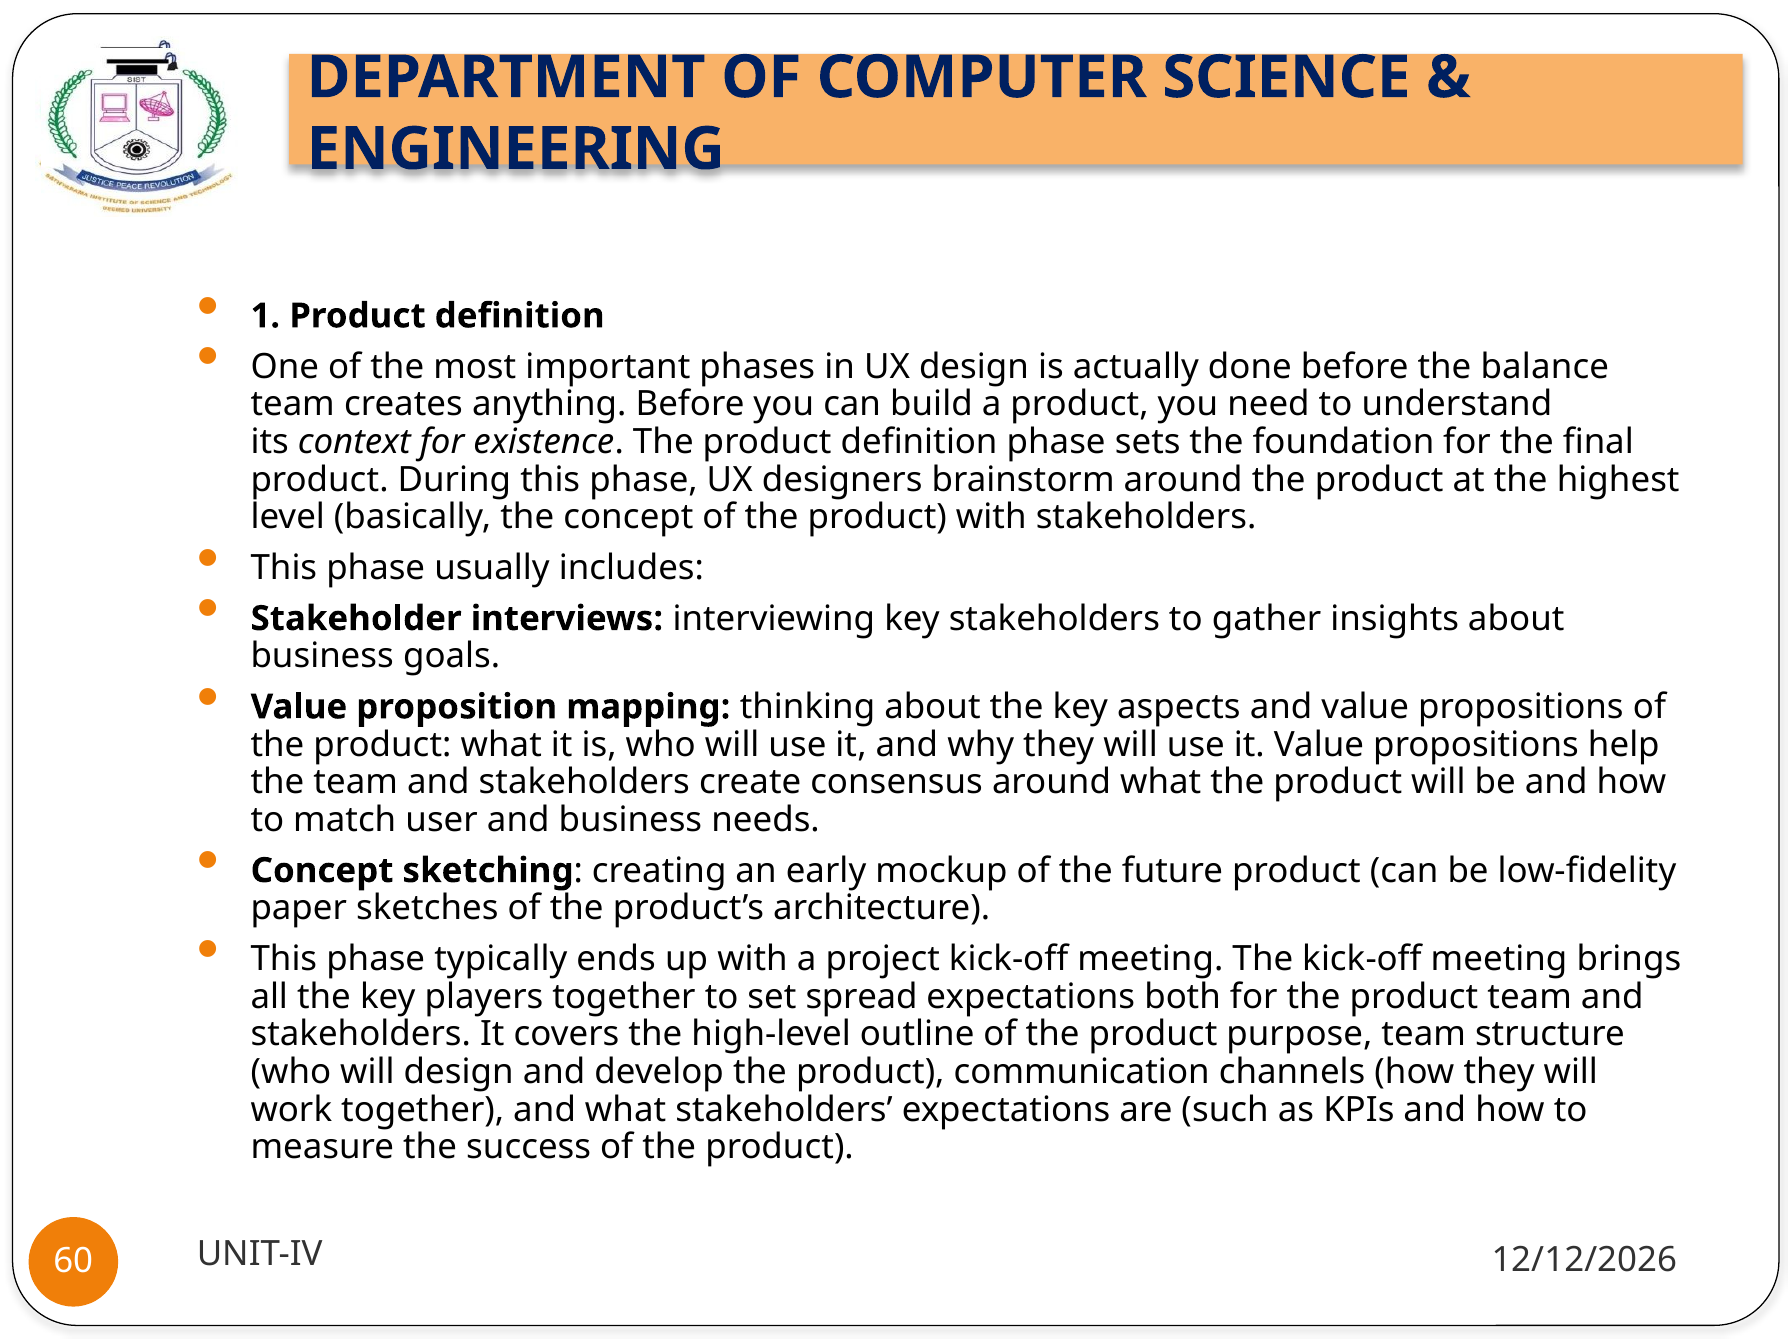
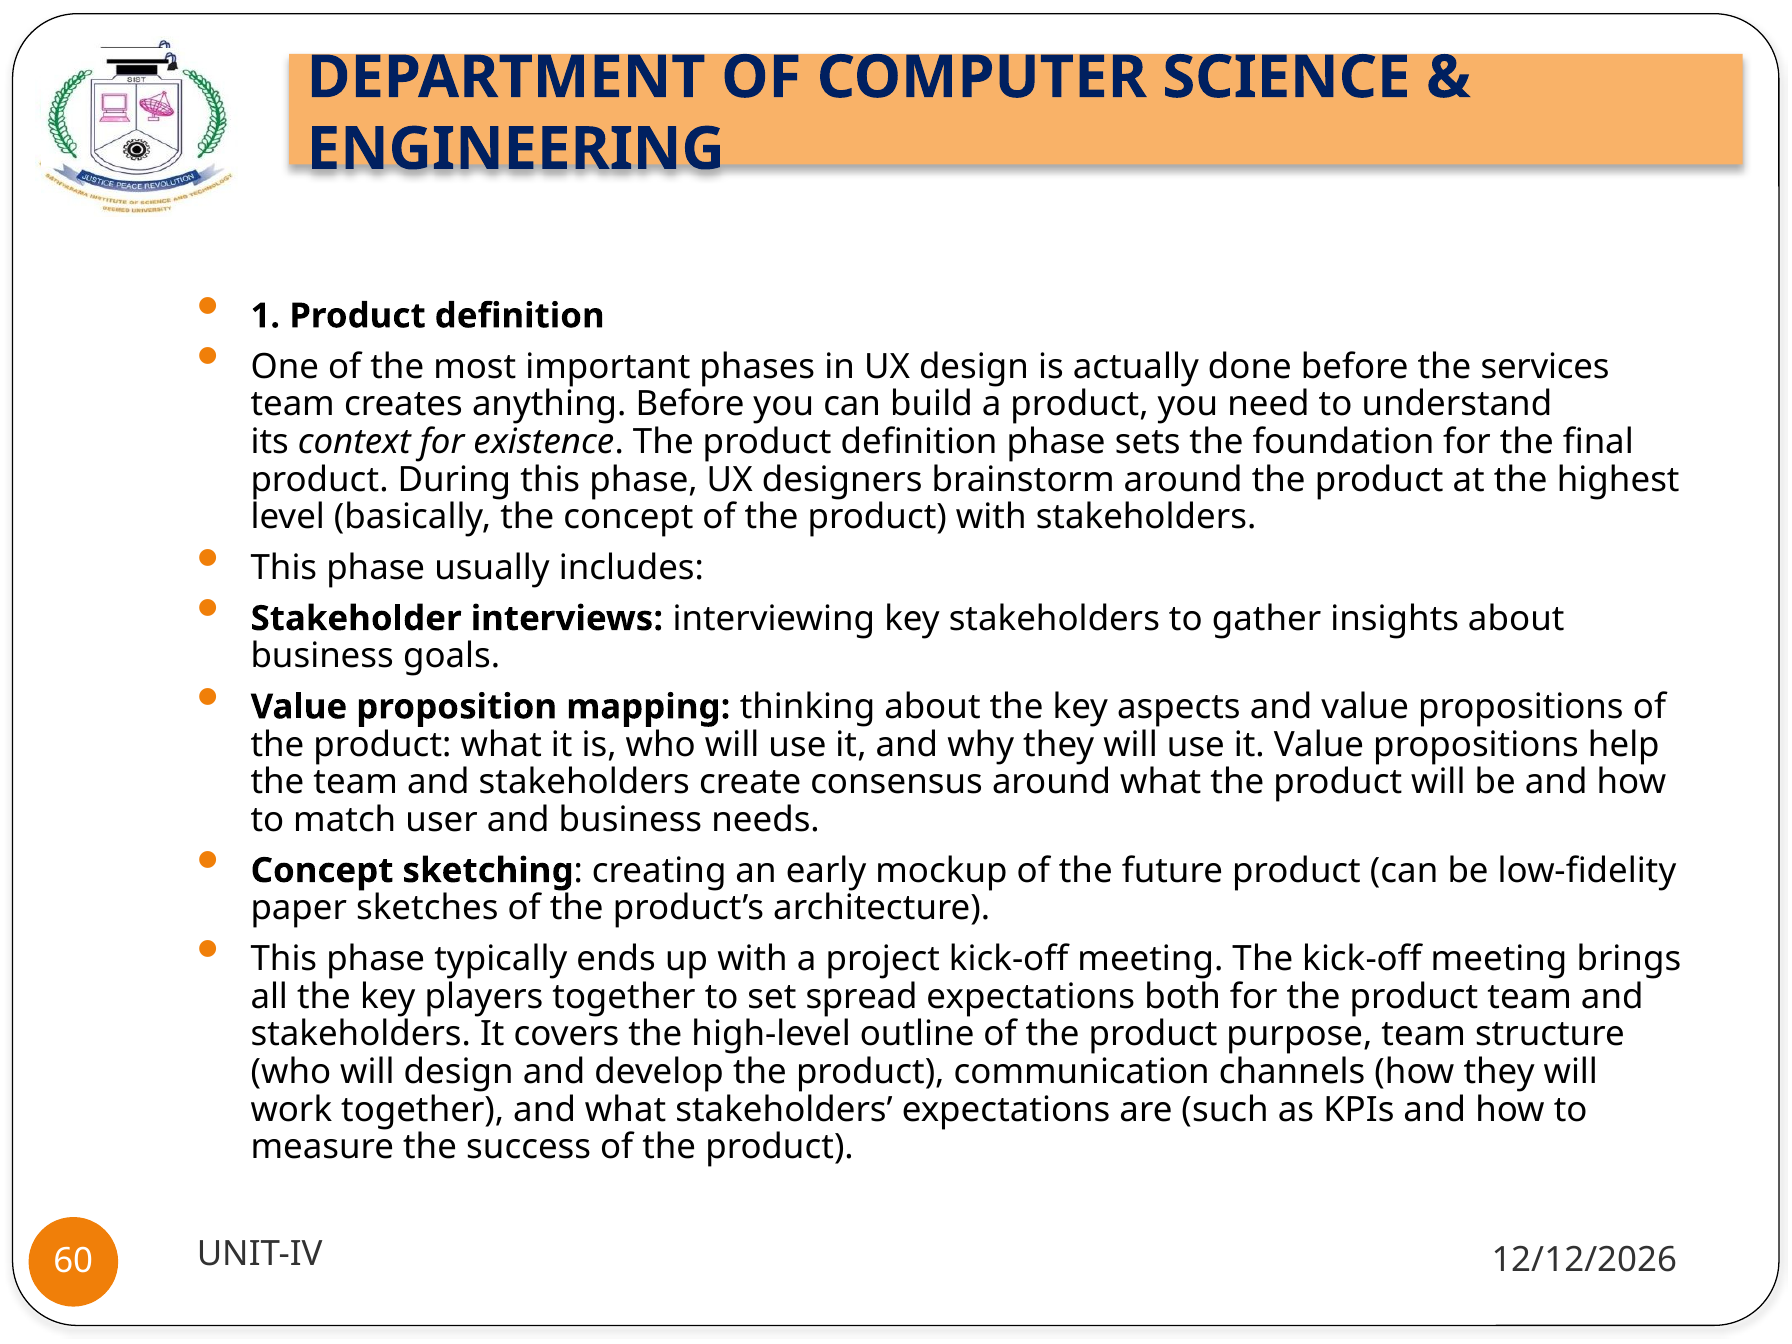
balance: balance -> services (1545, 367)
